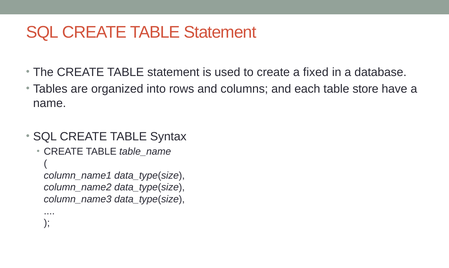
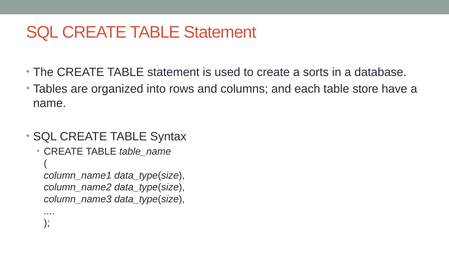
fixed: fixed -> sorts (316, 72)
